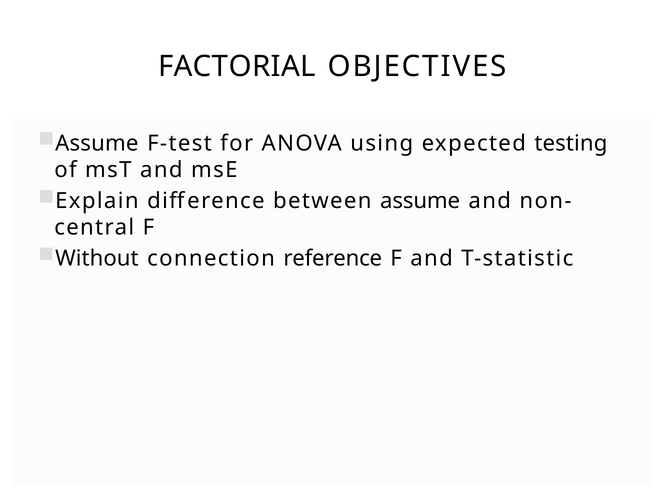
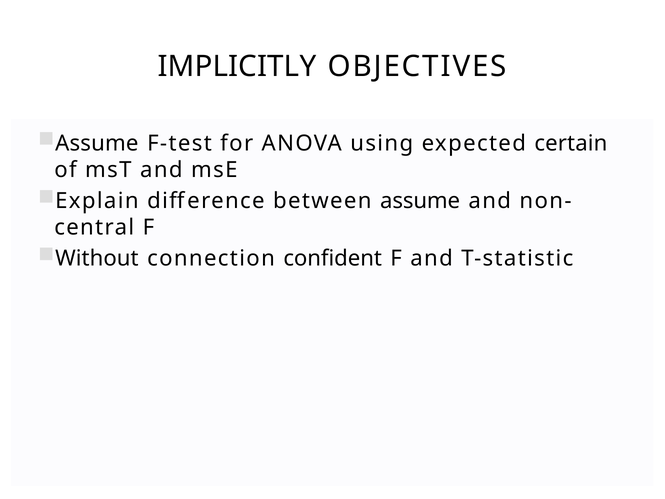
FACTORIAL: FACTORIAL -> IMPLICITLY (237, 66)
testing: testing -> certain (571, 143)
reference: reference -> confident (333, 258)
